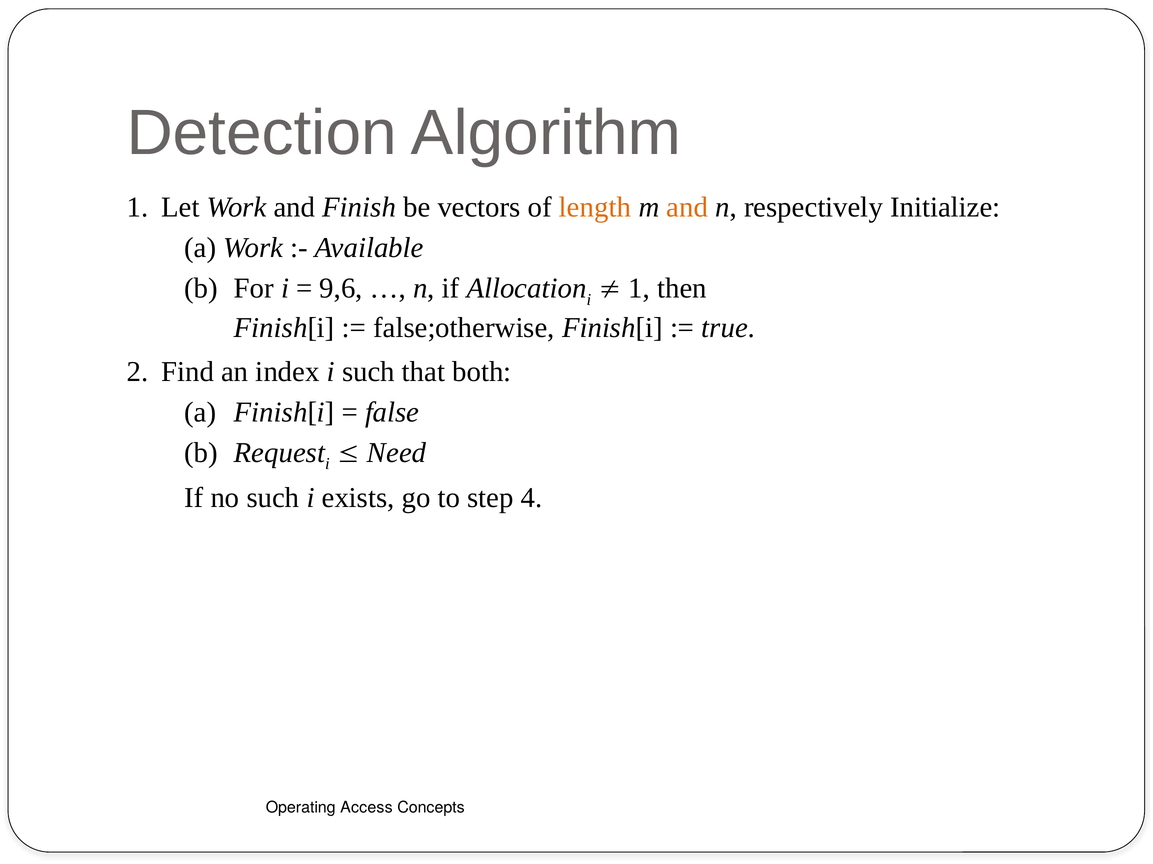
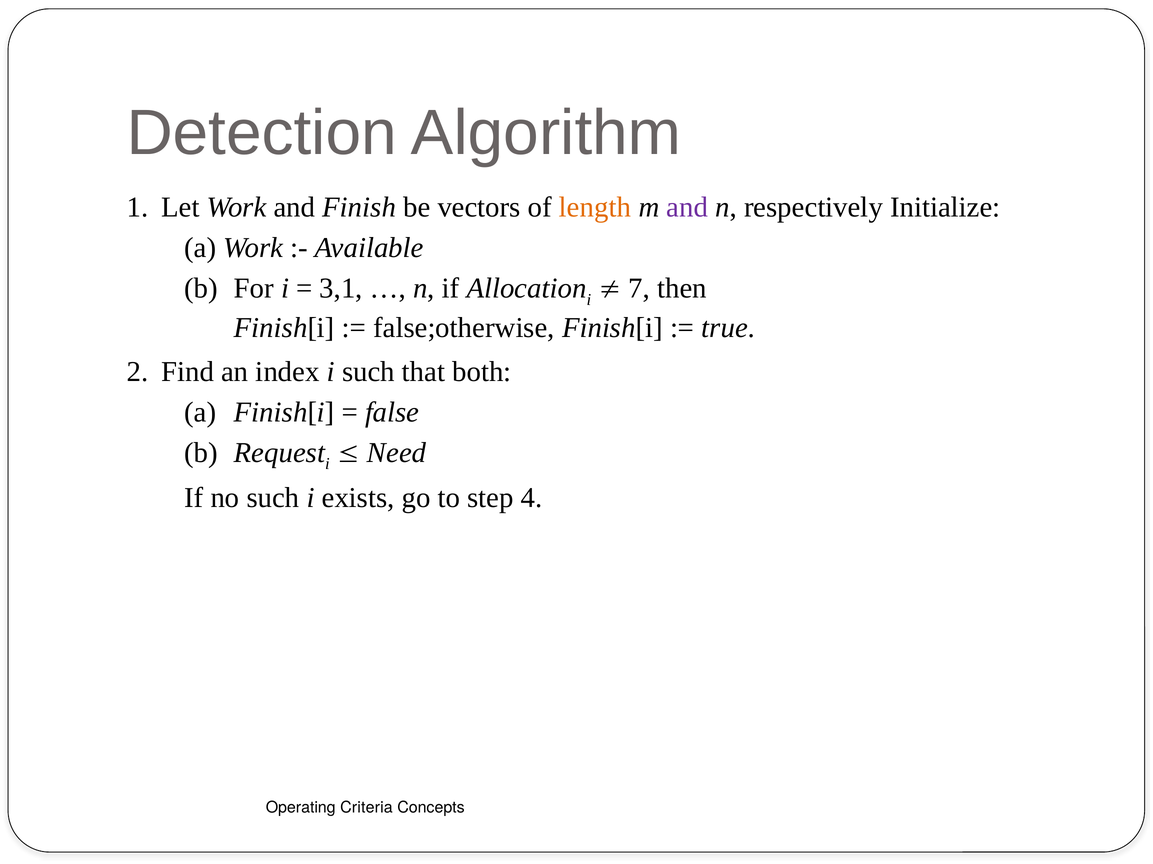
and colour: orange -> purple (687, 208)
9,6: 9,6 -> 3,1 (341, 289)
1: 1 -> 7 (639, 289)
Access: Access -> Criteria (366, 808)
